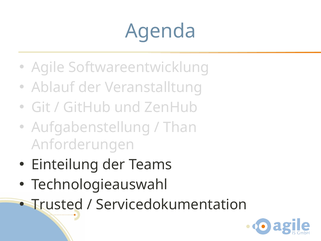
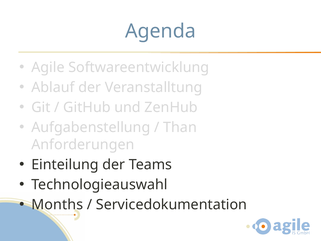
Trusted: Trusted -> Months (57, 204)
